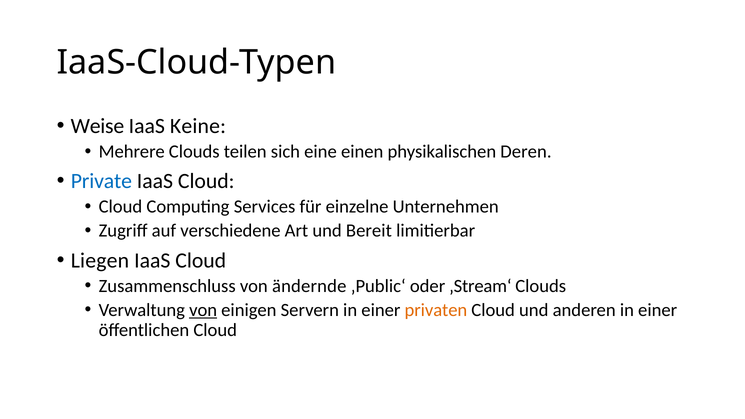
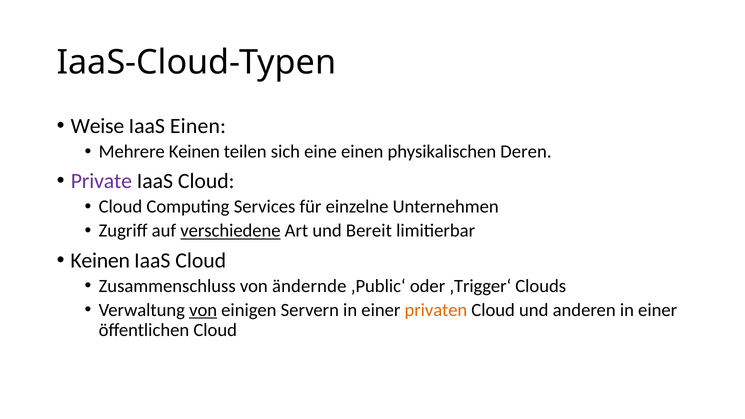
IaaS Keine: Keine -> Einen (198, 126)
Mehrere Clouds: Clouds -> Keinen (194, 152)
Private colour: blue -> purple (101, 181)
verschiedene underline: none -> present (230, 231)
Liegen: Liegen -> Keinen (100, 260)
‚Stream‘: ‚Stream‘ -> ‚Trigger‘ (480, 286)
